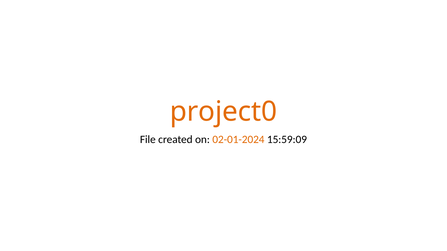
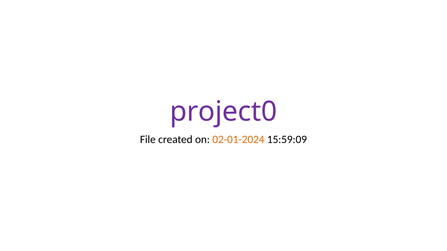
project0 colour: orange -> purple (224, 112)
